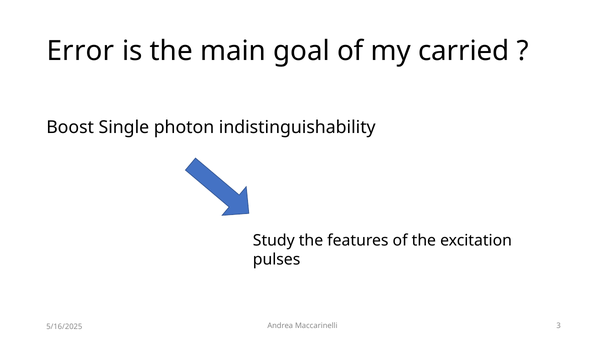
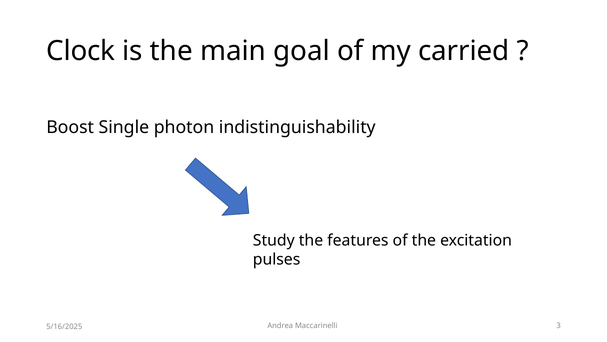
Error: Error -> Clock (81, 51)
